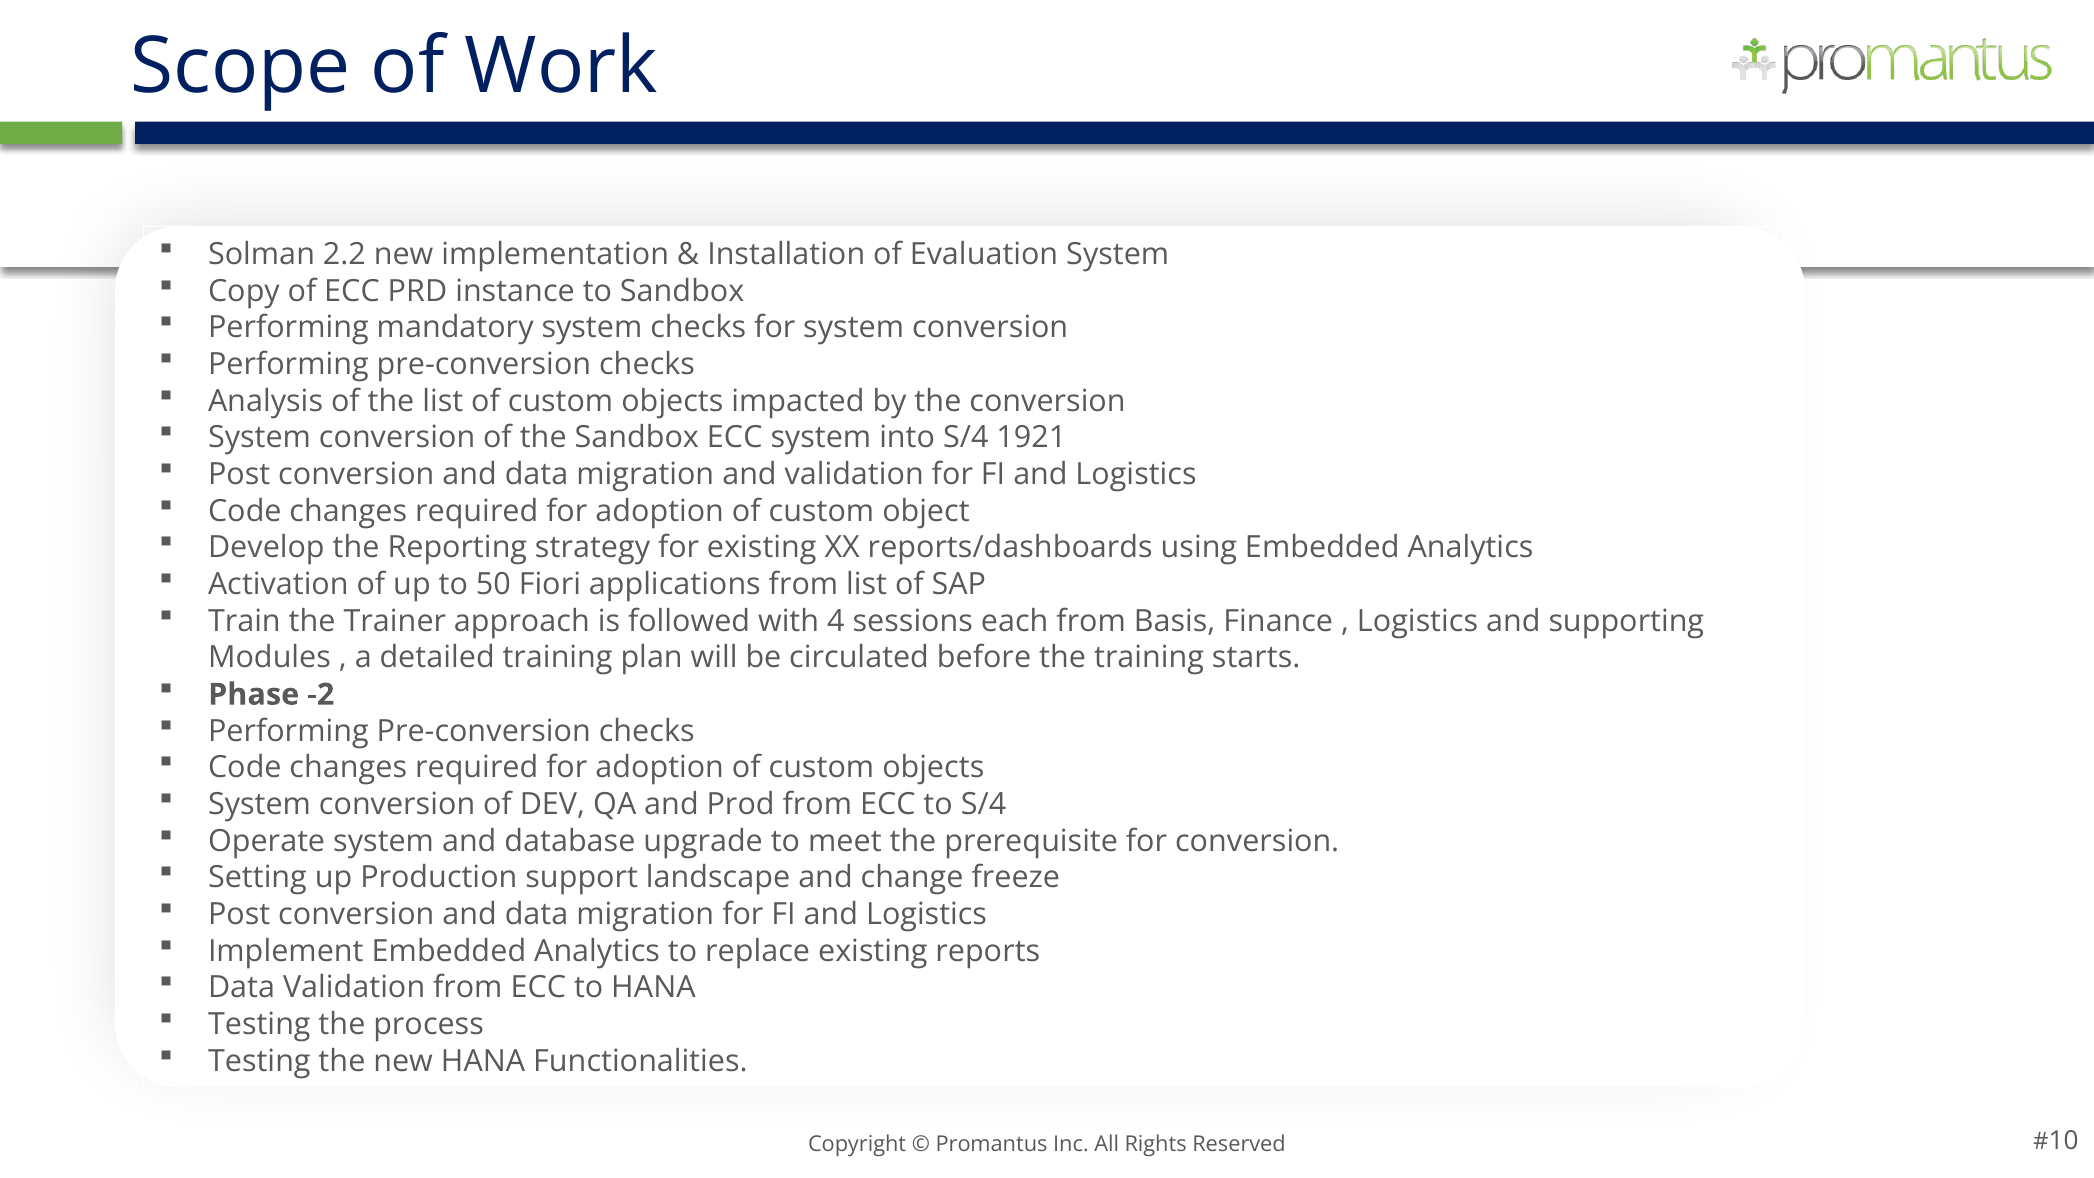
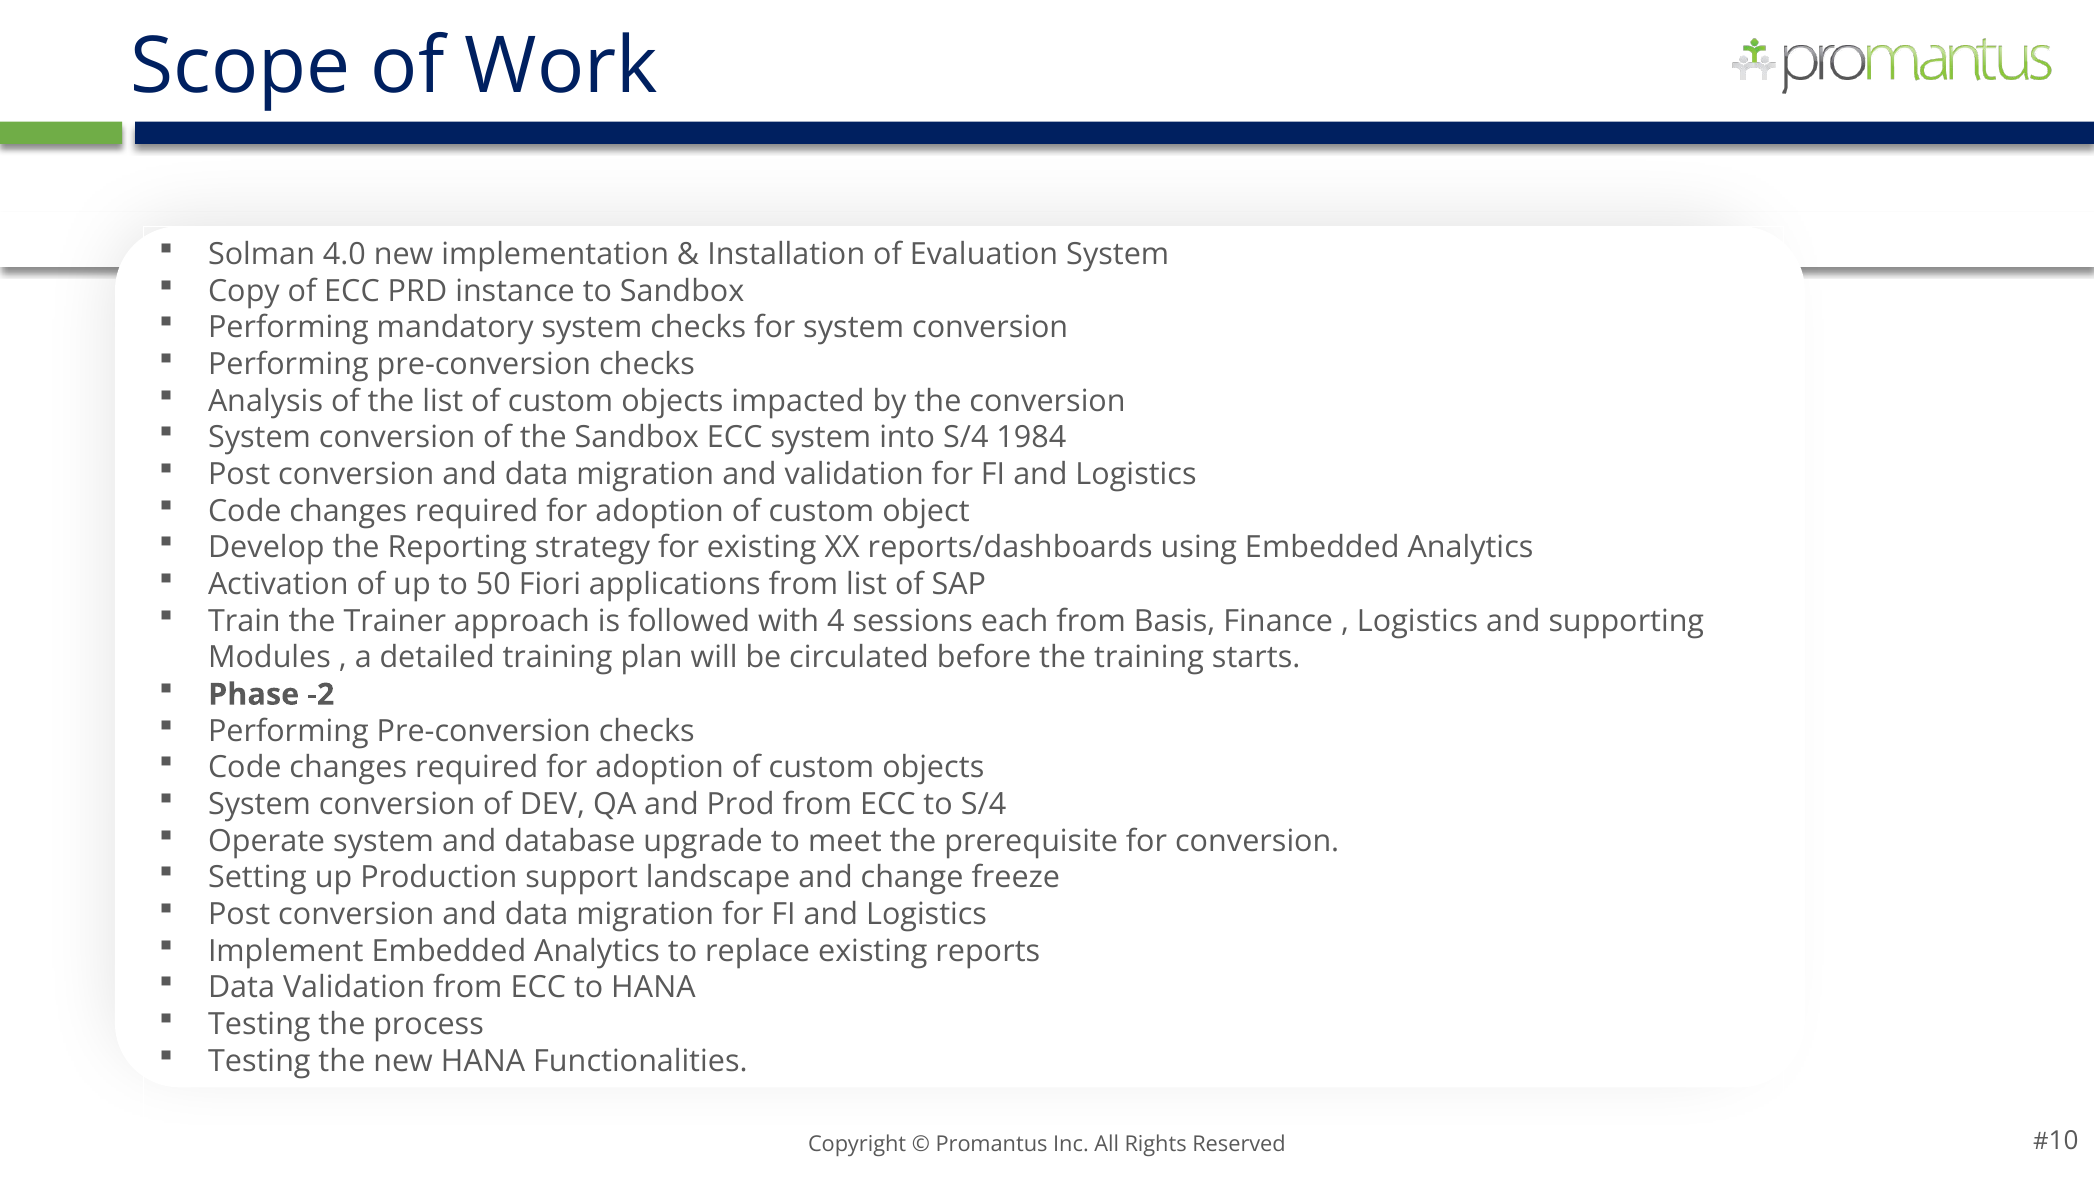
2.2: 2.2 -> 4.0 (344, 254)
1921: 1921 -> 1984 (1031, 438)
